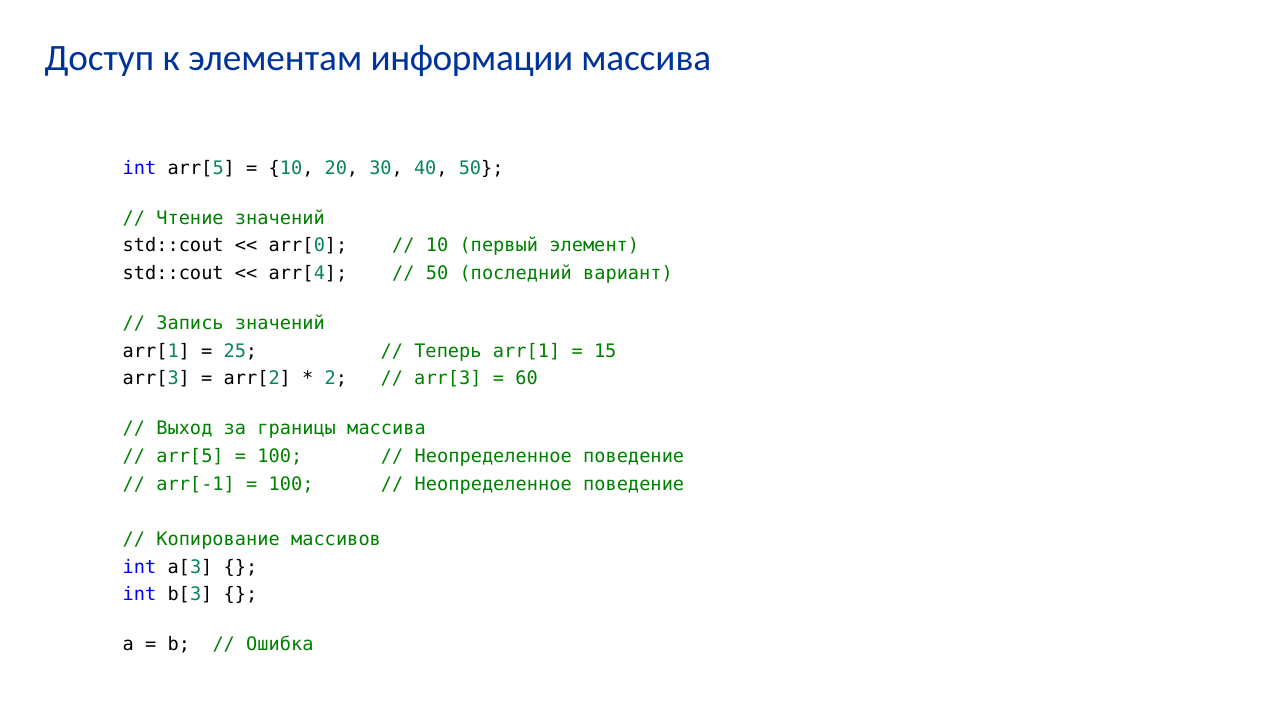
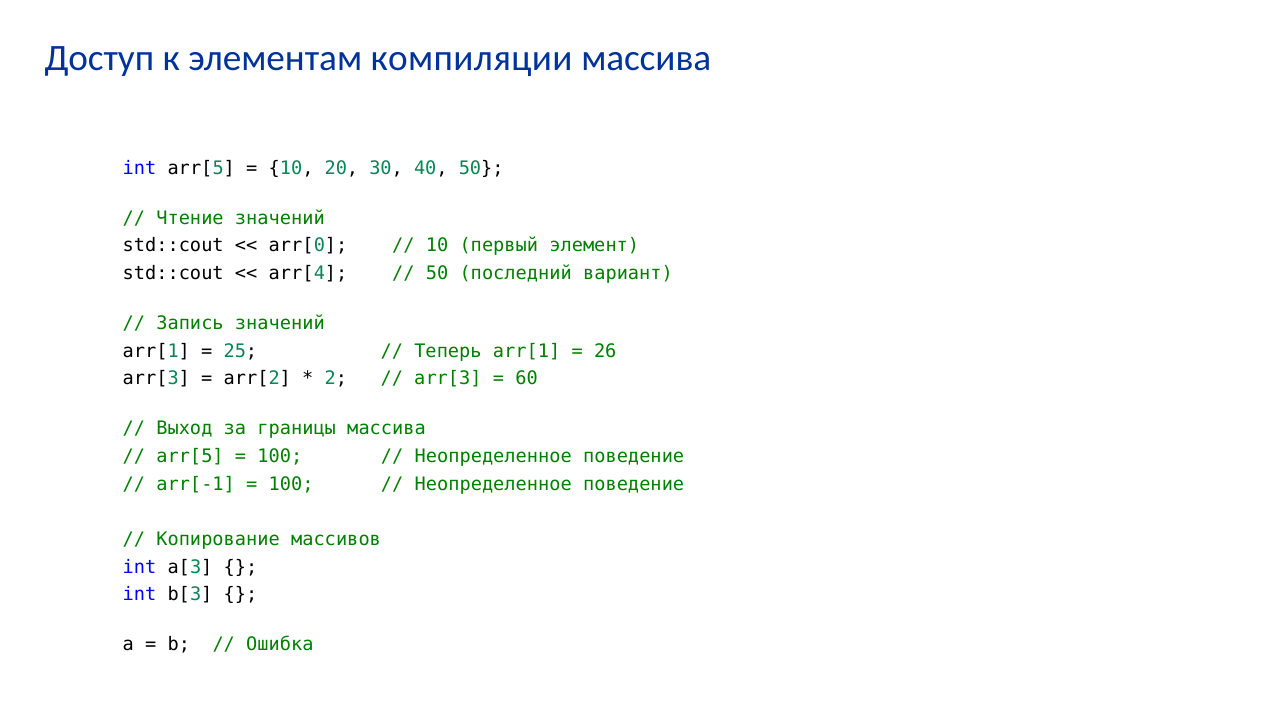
информации: информации -> компиляции (471, 59)
15: 15 -> 26 (605, 351)
